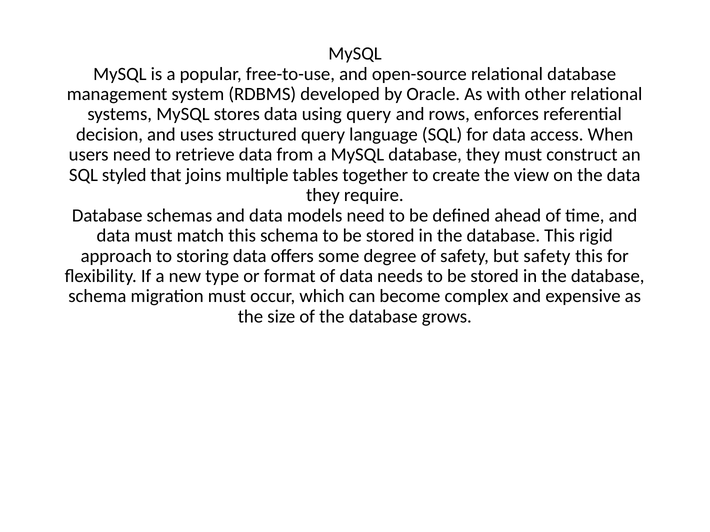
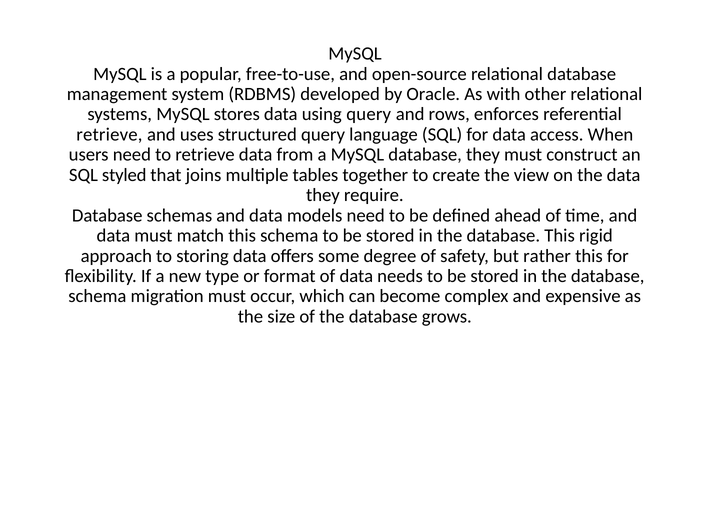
decision: decision -> retrieve (109, 135)
but safety: safety -> rather (547, 256)
